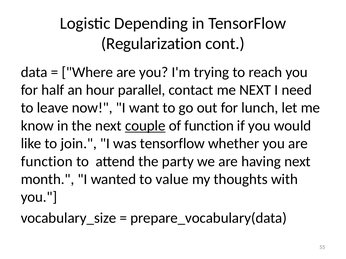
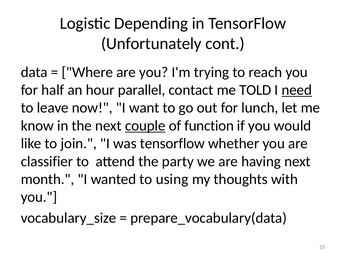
Regularization: Regularization -> Unfortunately (151, 44)
me NEXT: NEXT -> TOLD (255, 90)
need underline: none -> present (297, 90)
function: function -> classifier (47, 162)
value: value -> using (172, 180)
